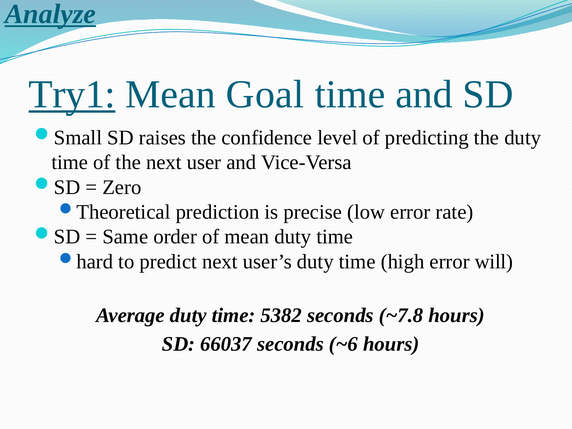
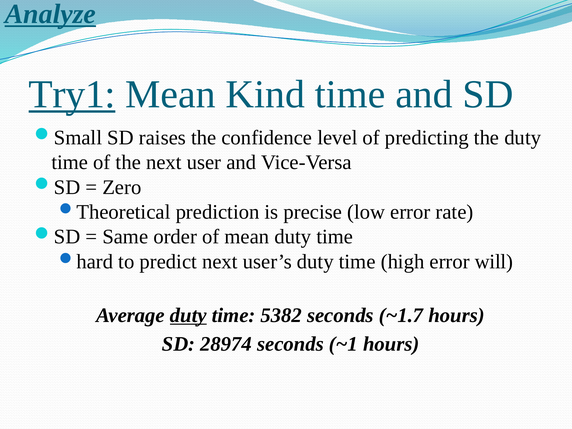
Goal: Goal -> Kind (265, 95)
duty underline: none -> present (188, 315)
~7.8: ~7.8 -> ~1.7 (401, 315)
66037: 66037 -> 28974 (226, 344)
~6: ~6 -> ~1 (343, 344)
